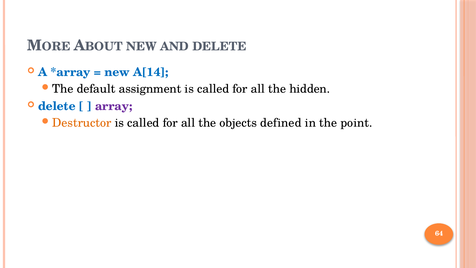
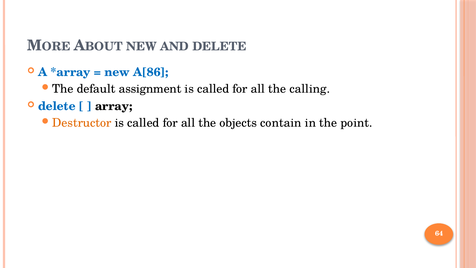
A[14: A[14 -> A[86 (151, 72)
hidden: hidden -> calling (310, 89)
array colour: purple -> black (114, 106)
defined: defined -> contain (281, 123)
